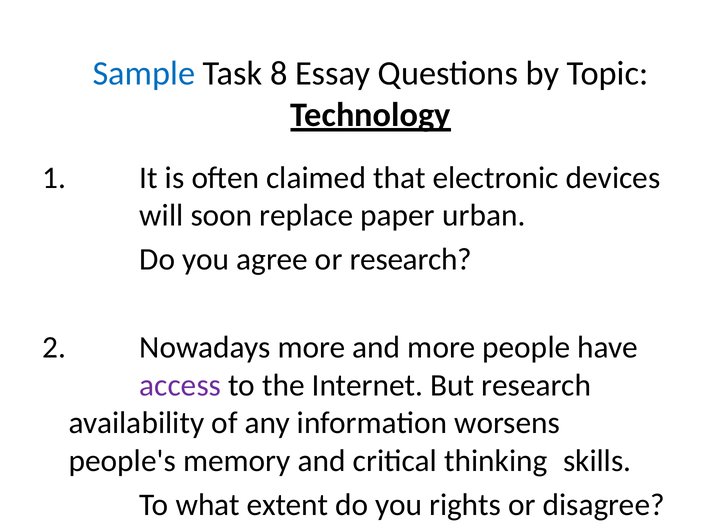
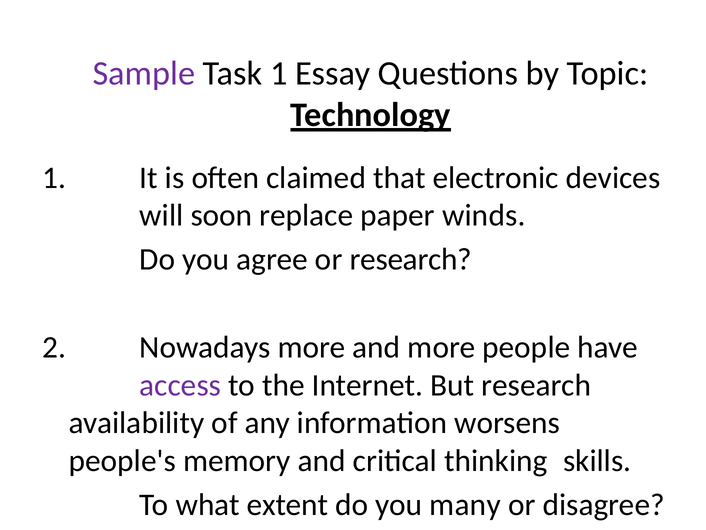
Sample colour: blue -> purple (144, 74)
Task 8: 8 -> 1 (279, 74)
urban: urban -> winds (484, 215)
rights: rights -> many (465, 504)
